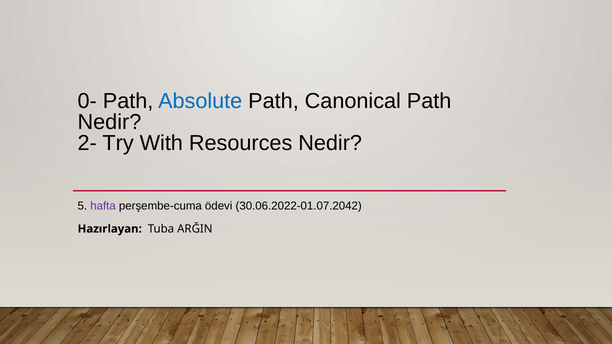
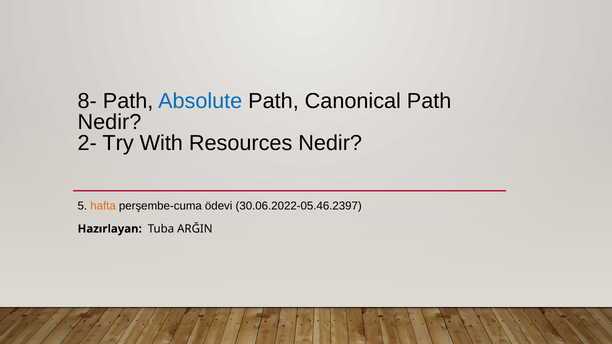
0-: 0- -> 8- (87, 101)
hafta colour: purple -> orange (103, 206)
30.06.2022-01.07.2042: 30.06.2022-01.07.2042 -> 30.06.2022-05.46.2397 (299, 206)
